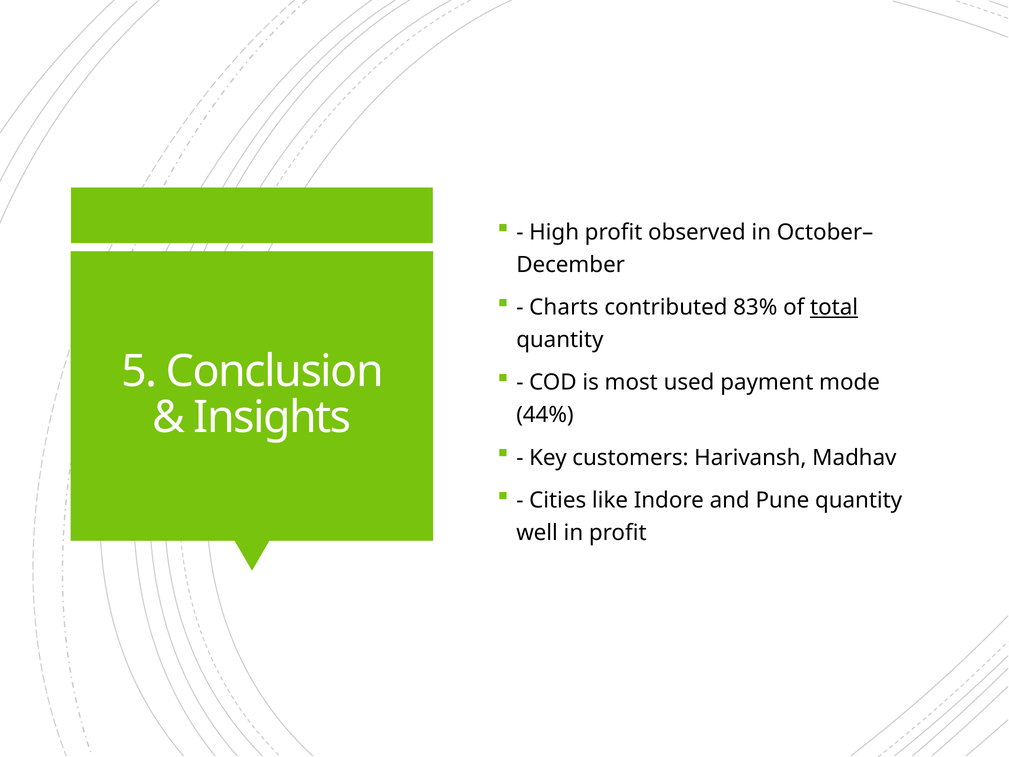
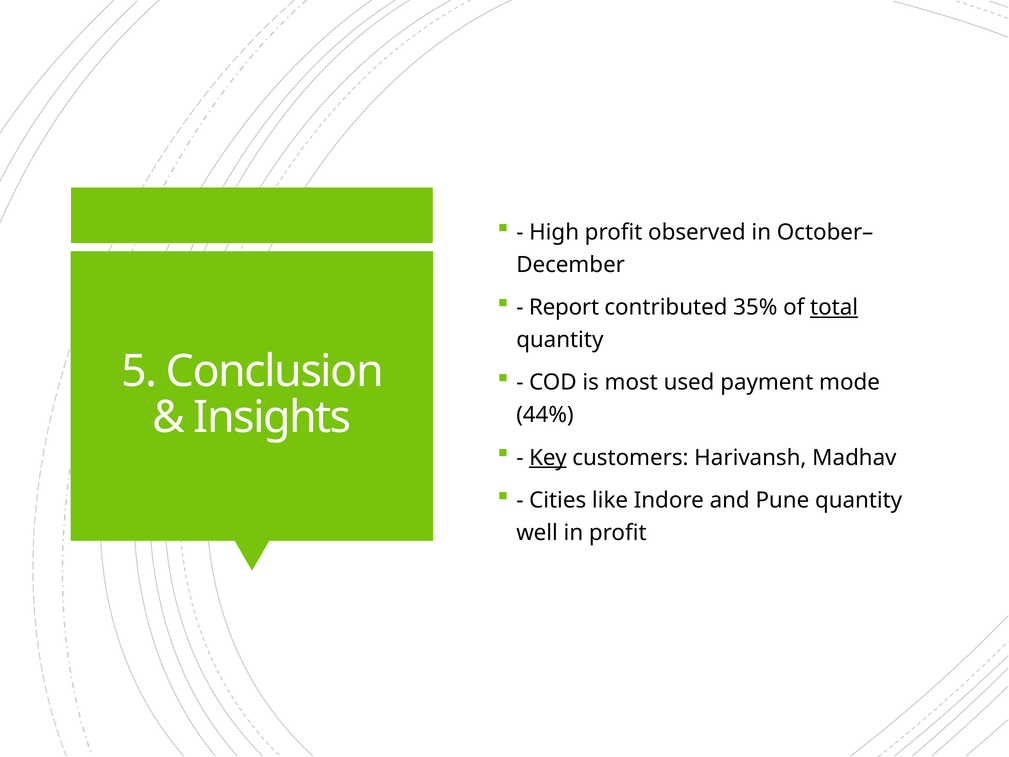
Charts: Charts -> Report (564, 307)
83%: 83% -> 35% (755, 307)
Key underline: none -> present (548, 457)
